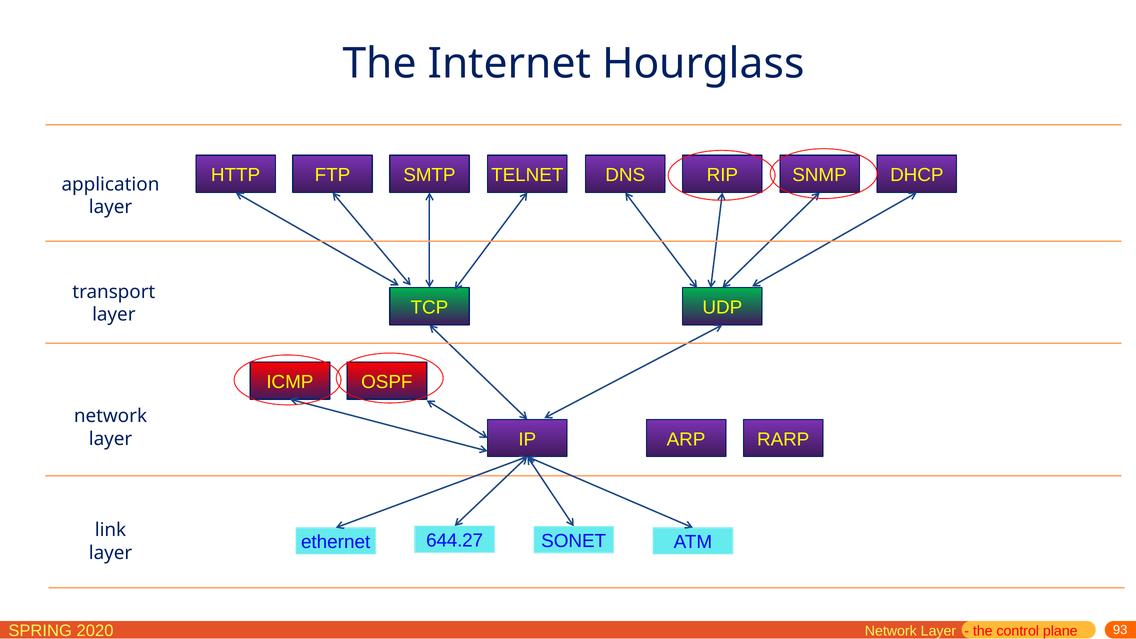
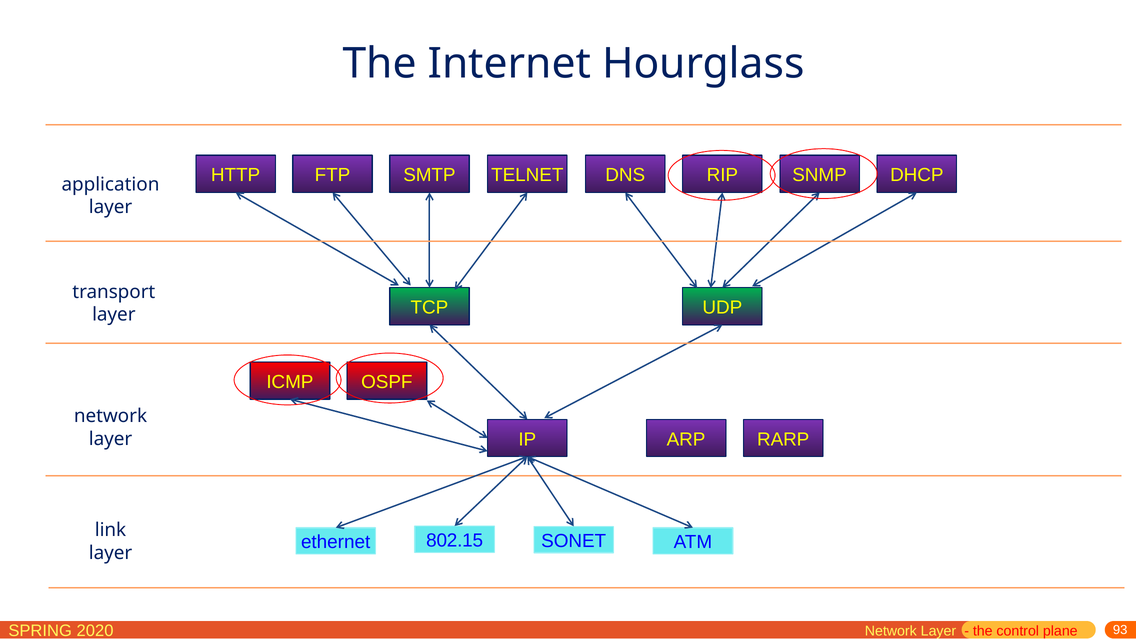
644.27: 644.27 -> 802.15 (455, 541)
